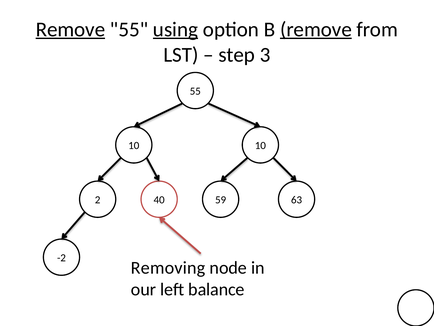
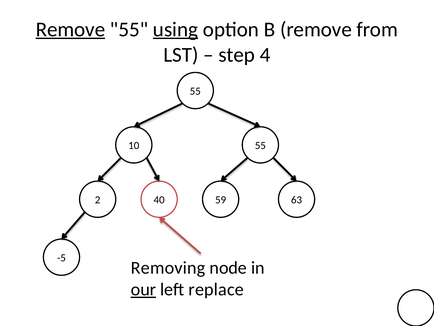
remove underline: present -> none (316, 29)
3: 3 -> 4 (265, 55)
10 10: 10 -> 55 (260, 145)
-2: -2 -> -5 (61, 258)
our underline: none -> present (143, 289)
balance: balance -> replace (216, 289)
